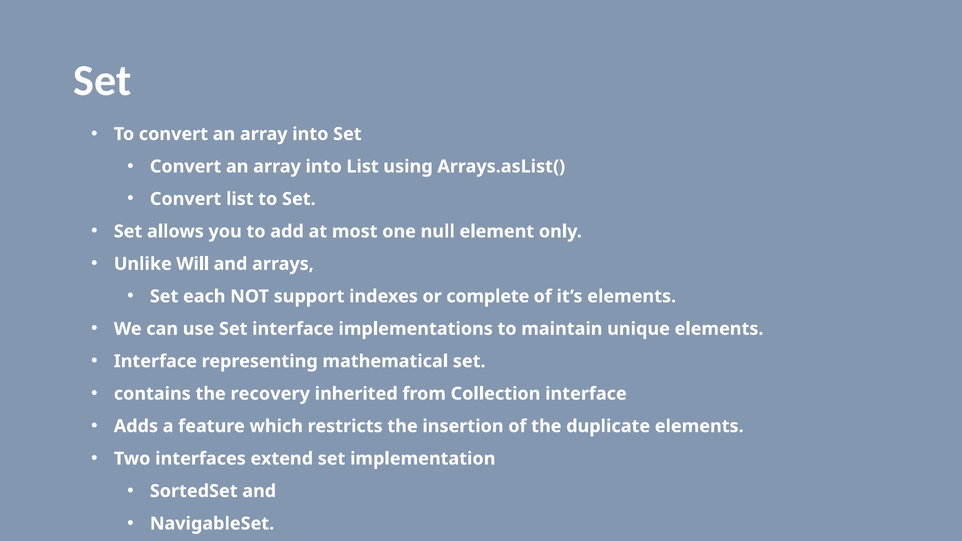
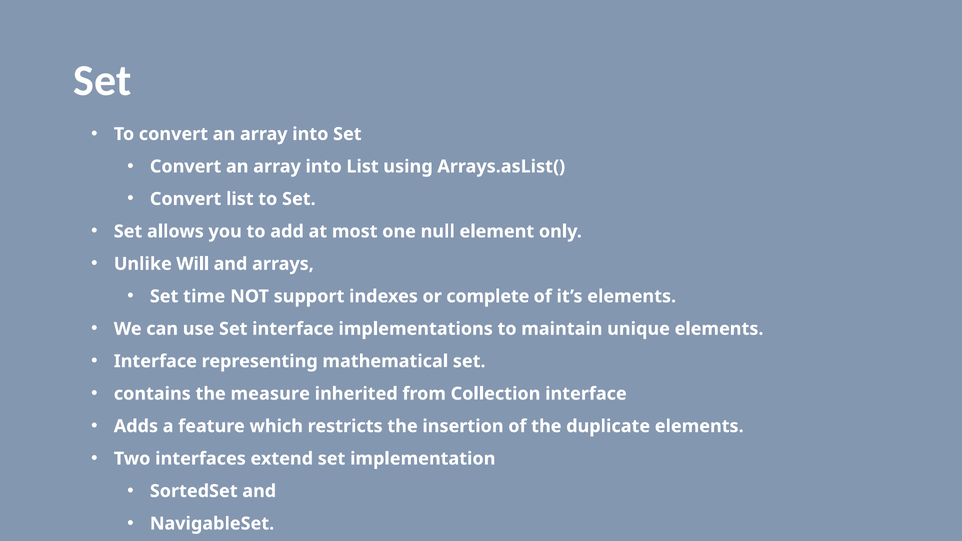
each: each -> time (204, 296)
recovery: recovery -> measure (270, 394)
